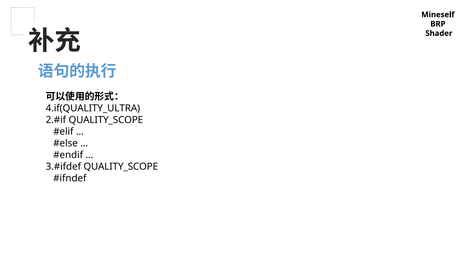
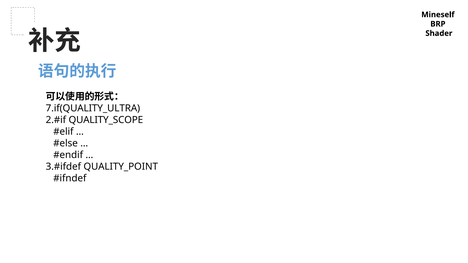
4.if(QUALITY_ULTRA: 4.if(QUALITY_ULTRA -> 7.if(QUALITY_ULTRA (93, 108)
QUALITY_SCOPE: QUALITY_SCOPE -> QUALITY_POINT (121, 167)
